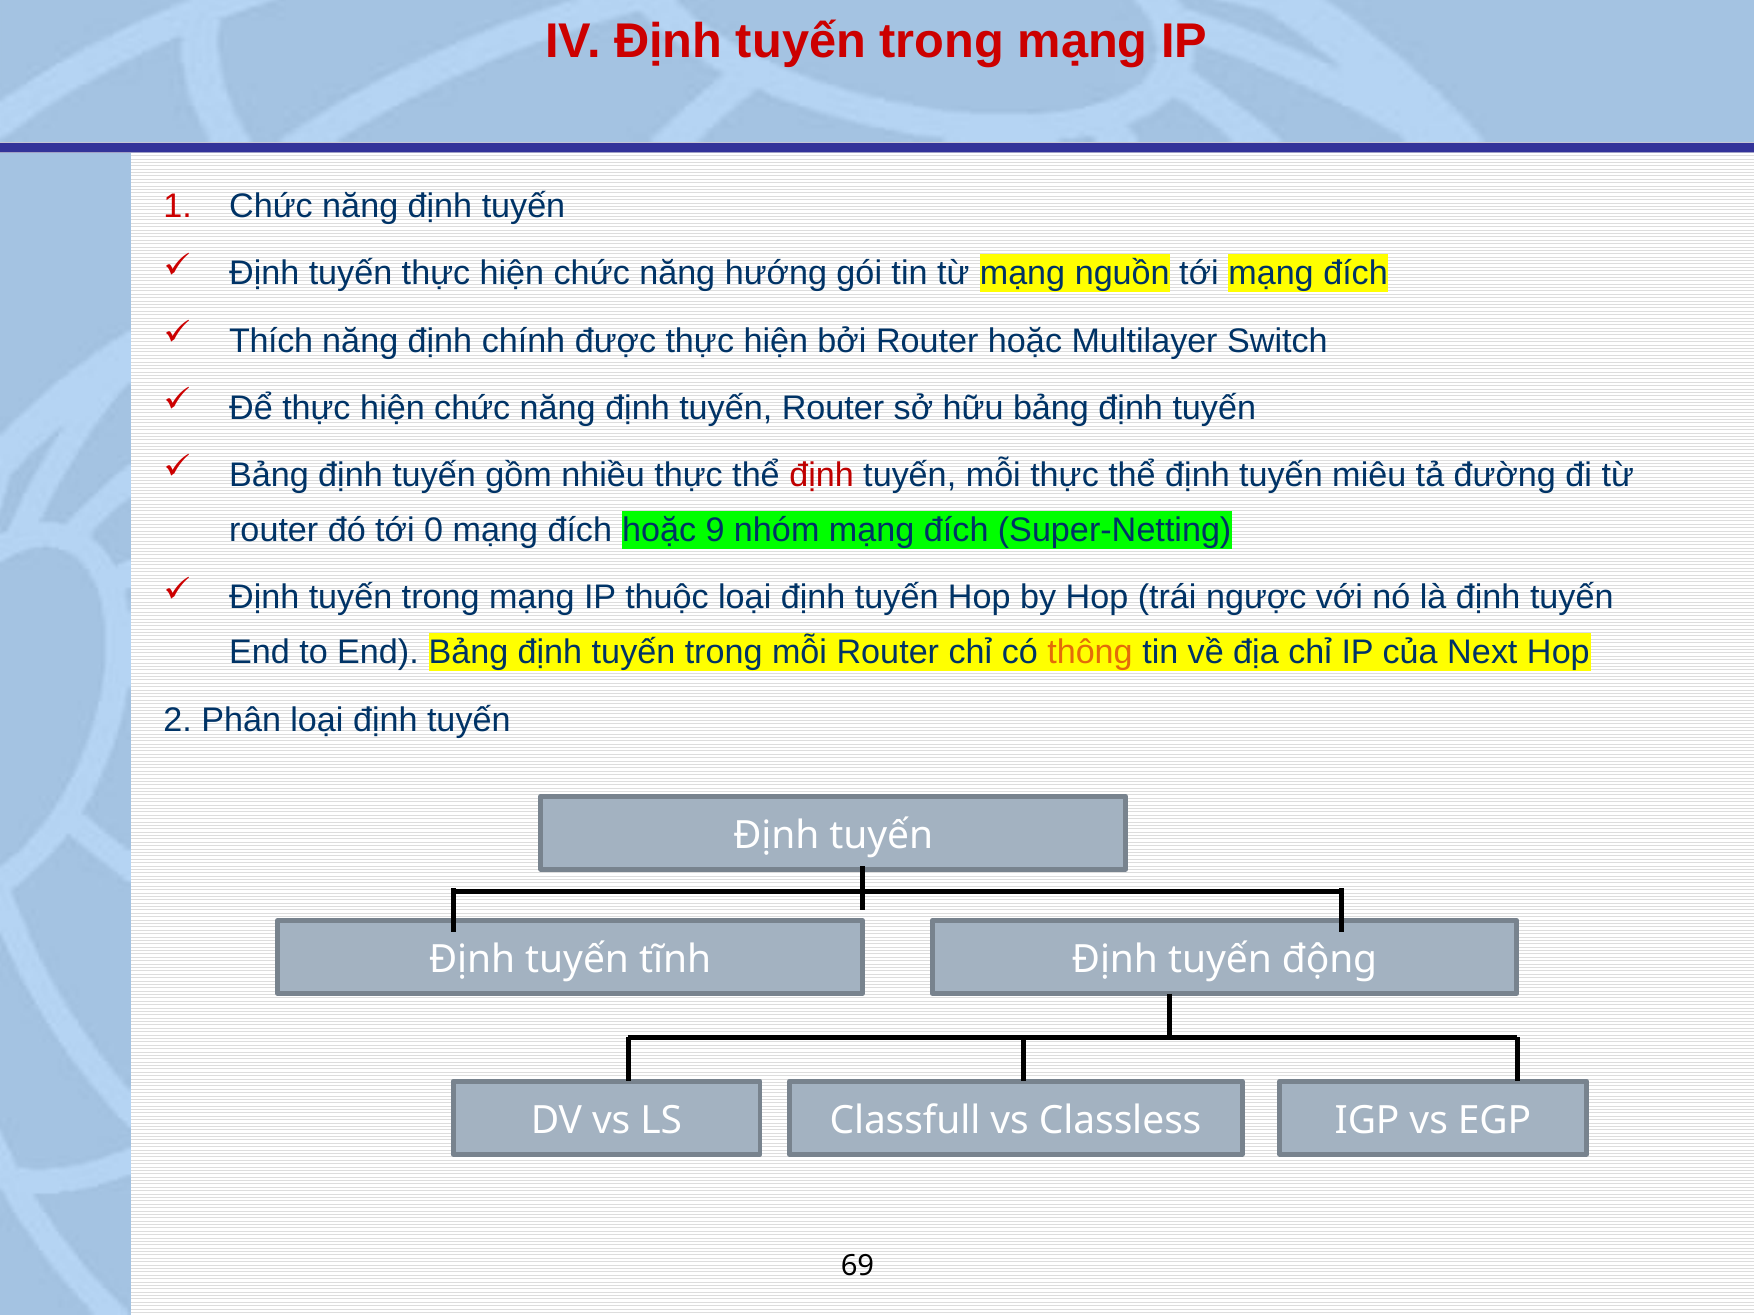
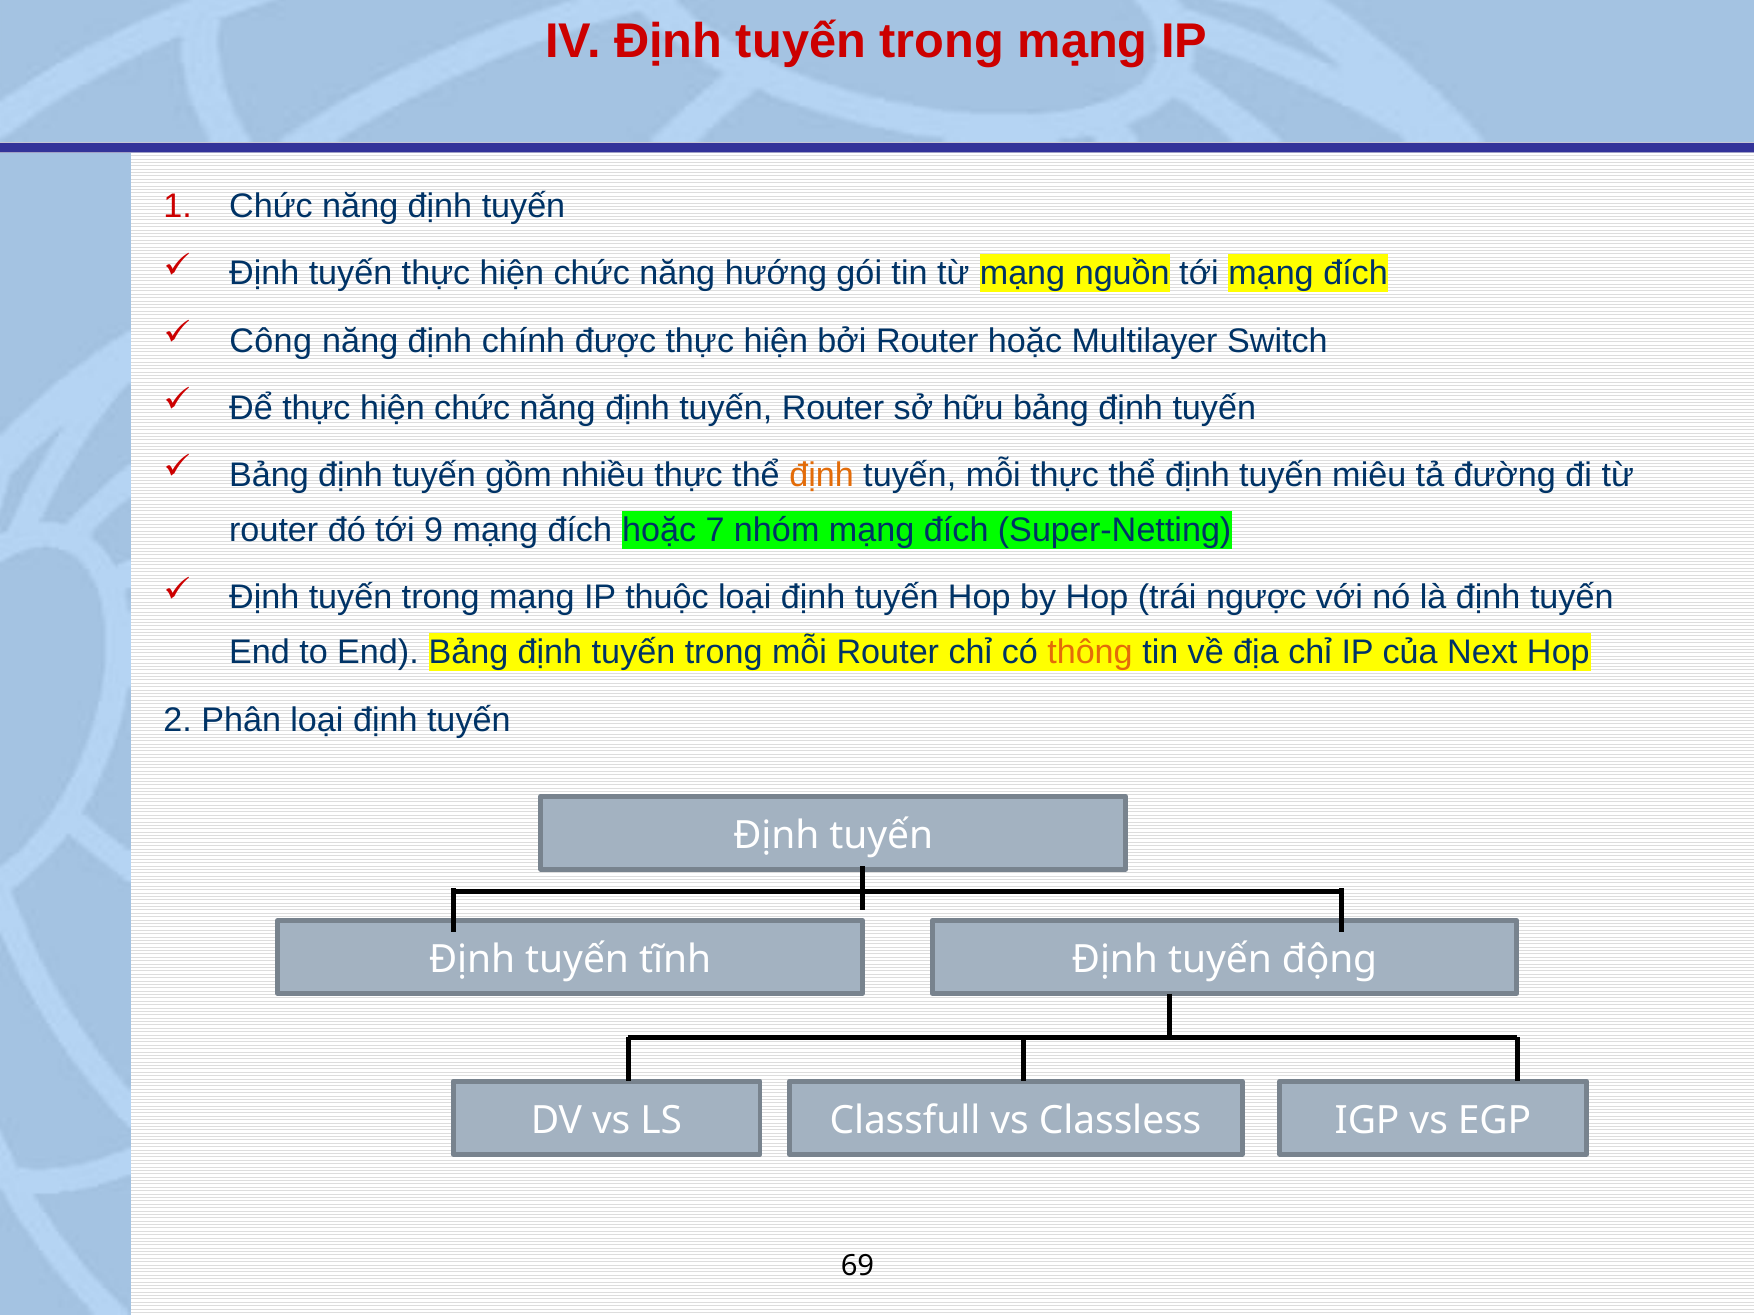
Thích: Thích -> Công (271, 341)
định colour: red -> orange (822, 475)
0: 0 -> 9 (434, 531)
9: 9 -> 7 (715, 531)
